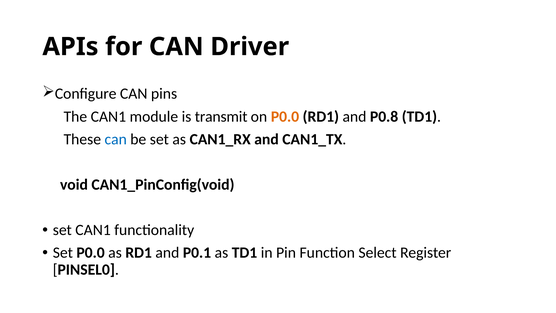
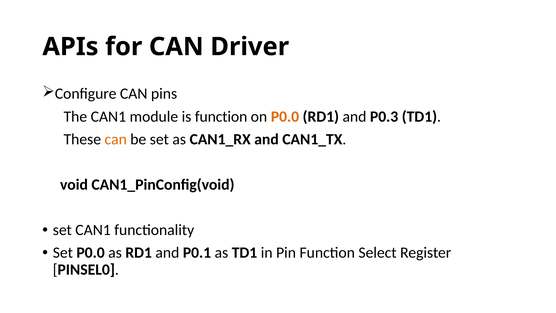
is transmit: transmit -> function (221, 116)
P0.8: P0.8 -> P0.3 (384, 116)
can colour: blue -> orange (116, 139)
